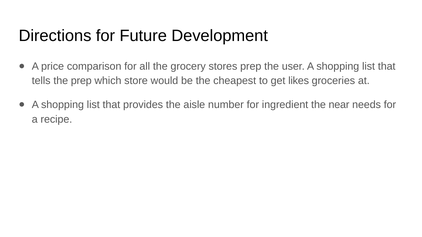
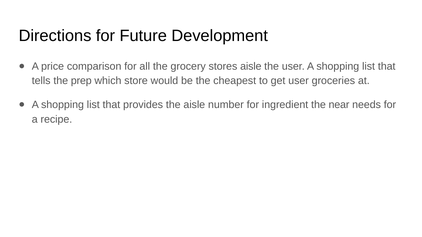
stores prep: prep -> aisle (251, 66)
get likes: likes -> user (299, 81)
